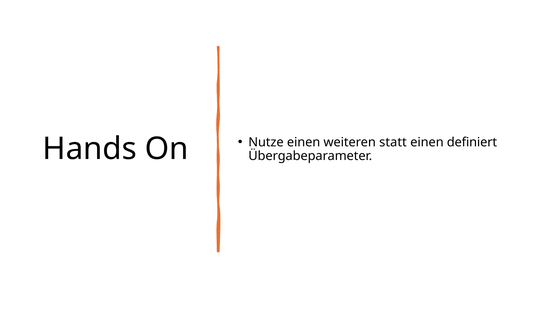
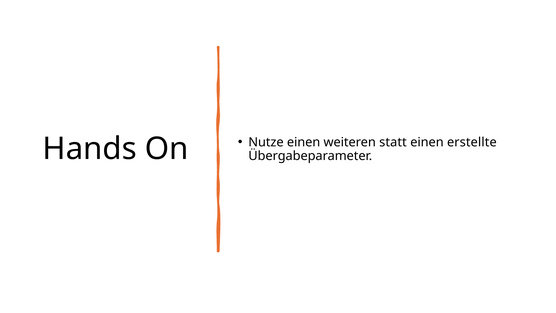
definiert: definiert -> erstellte (472, 142)
